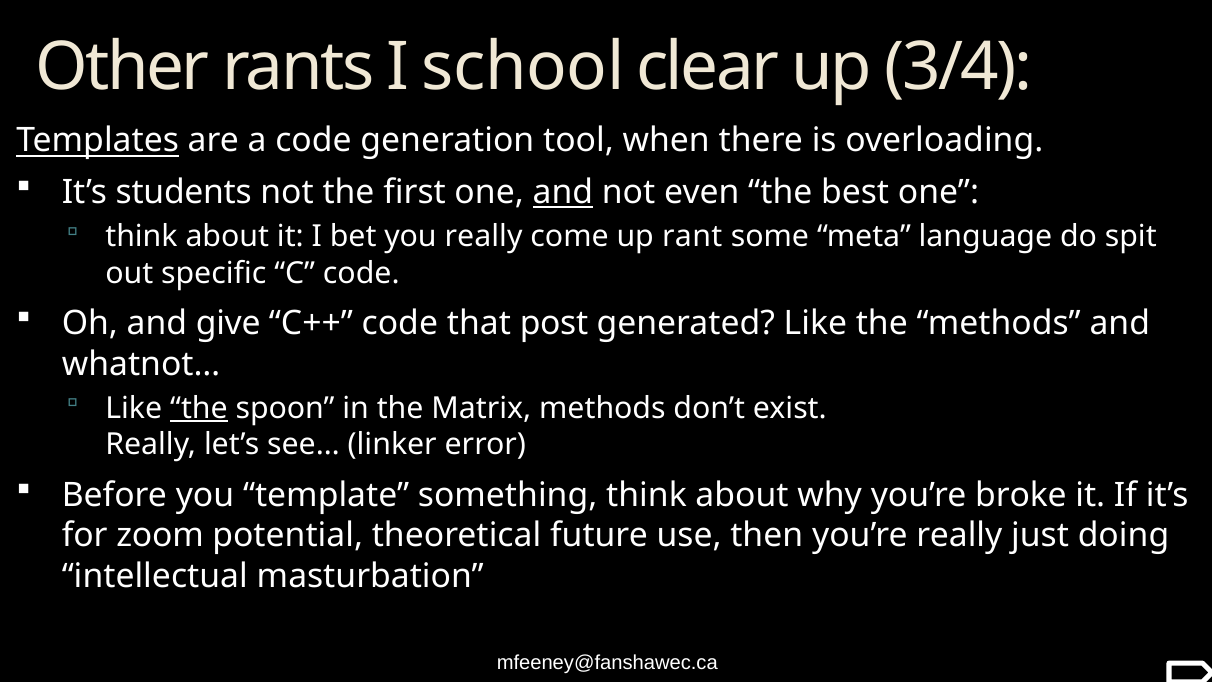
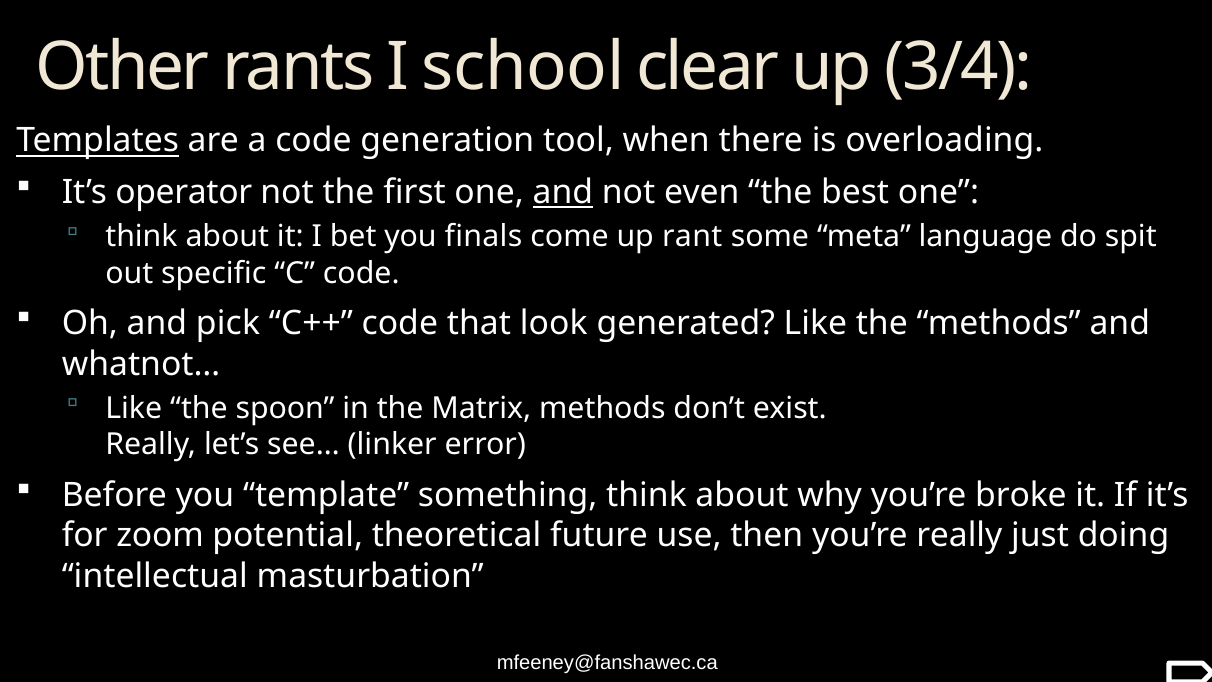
students: students -> operator (184, 193)
you really: really -> finals (483, 237)
give: give -> pick (228, 324)
post: post -> look (554, 324)
the underline: present -> none (199, 408)
